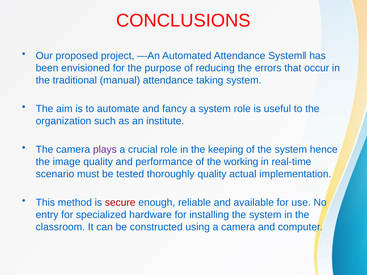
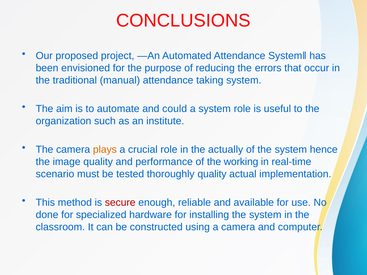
fancy: fancy -> could (175, 109)
plays colour: purple -> orange (105, 150)
keeping: keeping -> actually (226, 150)
entry: entry -> done (47, 215)
